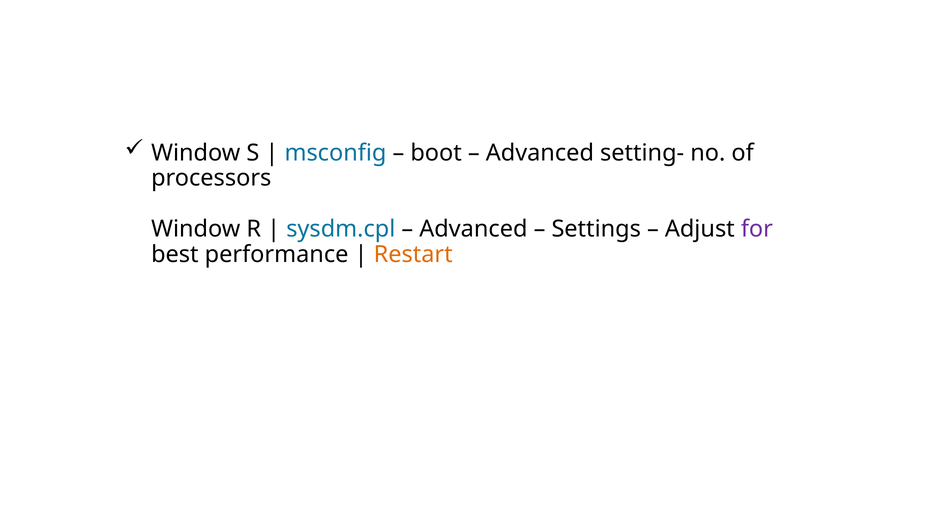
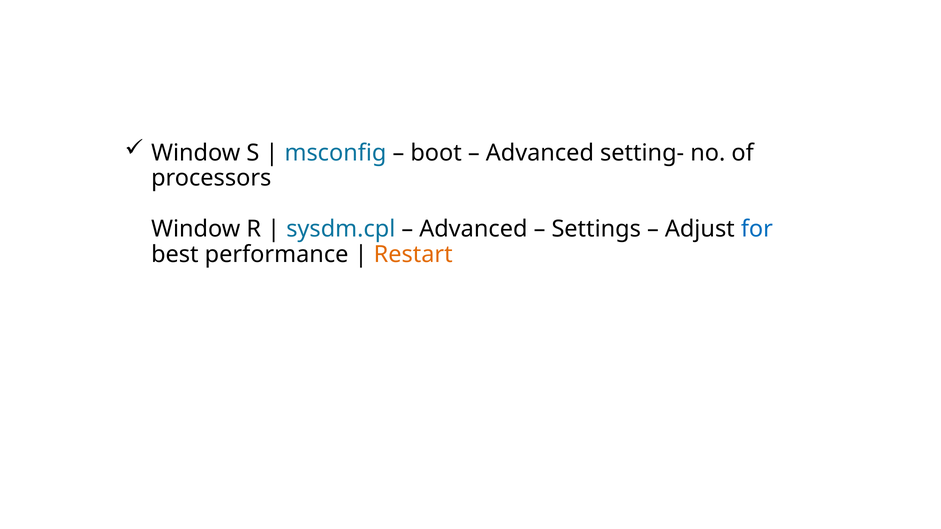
for colour: purple -> blue (757, 229)
